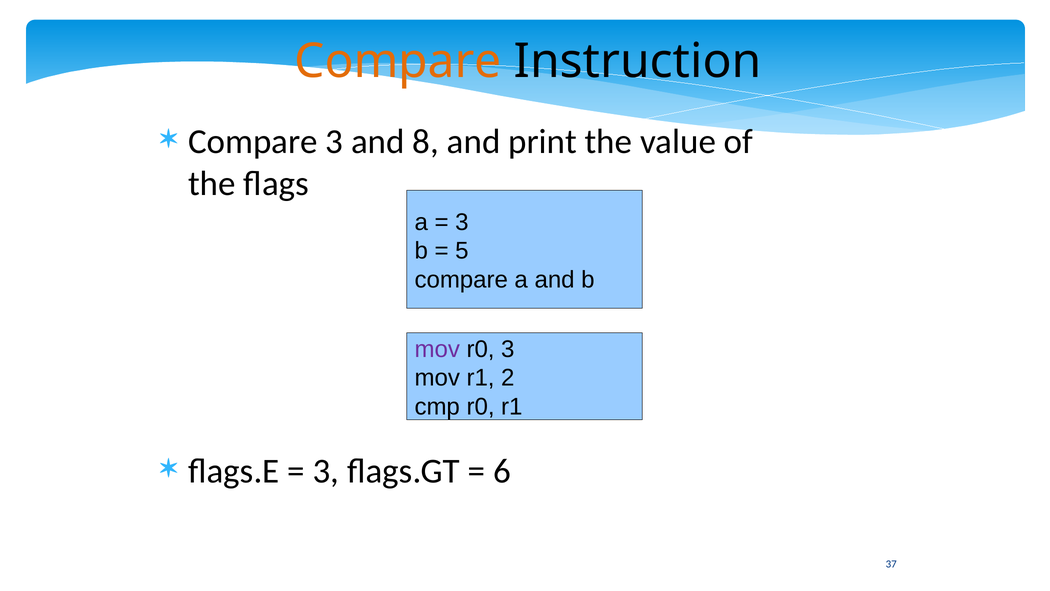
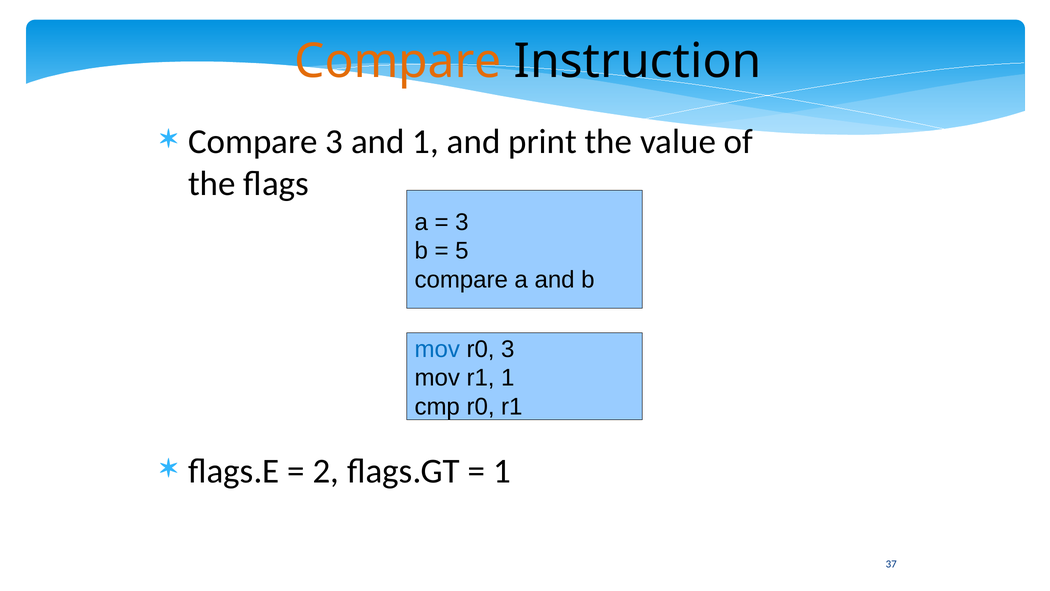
and 8: 8 -> 1 (426, 142)
mov colour: purple -> blue (437, 349)
r1 2: 2 -> 1 (508, 378)
3: 3 -> 2 (326, 471)
6: 6 -> 1 (502, 471)
